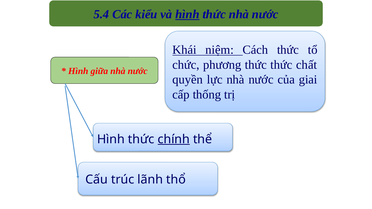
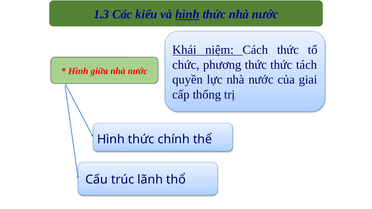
5.4: 5.4 -> 1.3 (101, 14)
chất: chất -> tách (307, 65)
chính underline: present -> none (174, 139)
